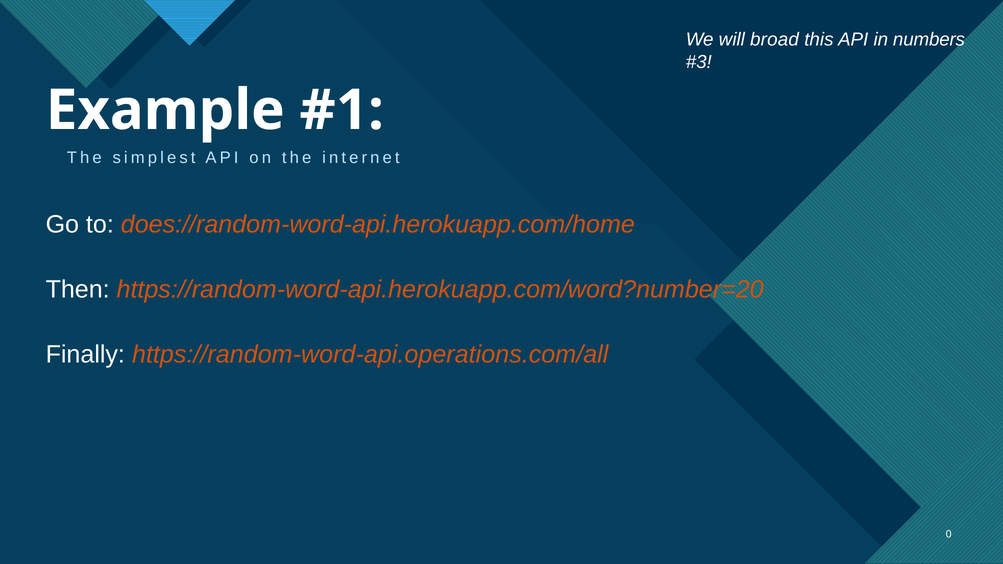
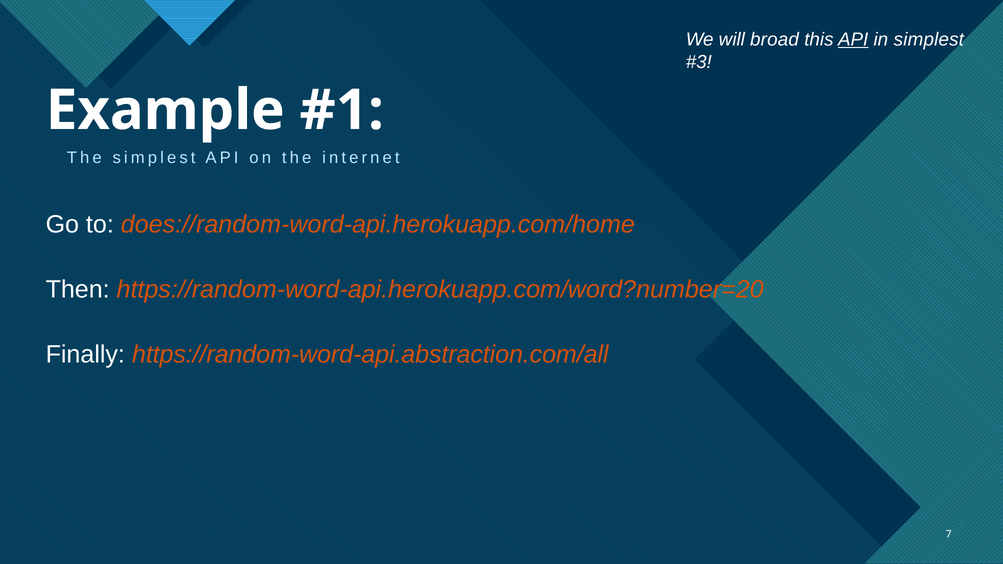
API underline: none -> present (853, 39)
in numbers: numbers -> simplest (929, 39)
https://random-word-api.operations.com/all: https://random-word-api.operations.com/all -> https://random-word-api.abstraction.com/all (370, 355)
0: 0 -> 7 (949, 534)
